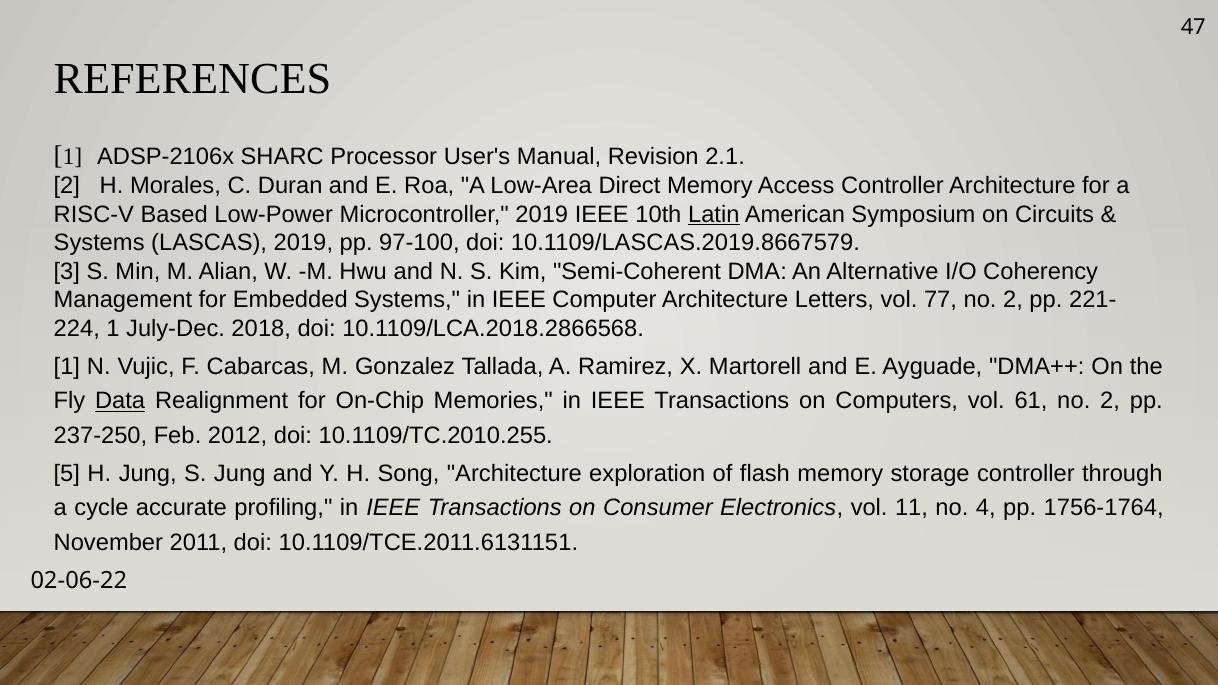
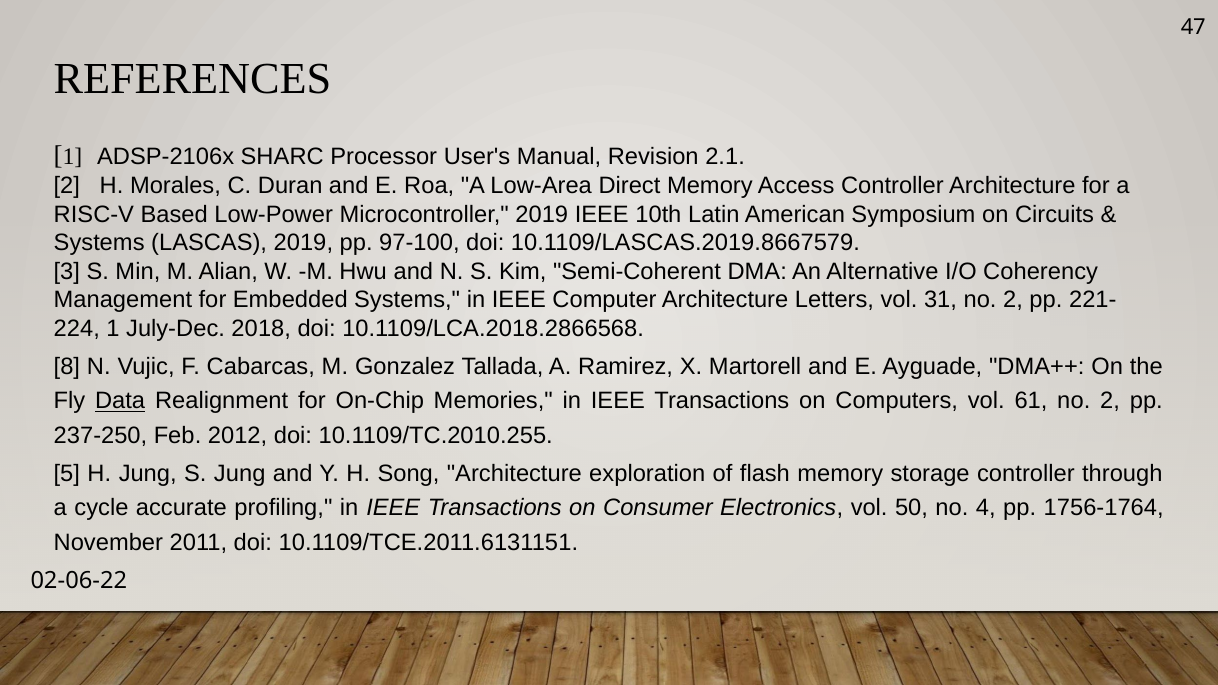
Latin underline: present -> none (714, 215)
77: 77 -> 31 (941, 300)
1: 1 -> 8 (67, 367)
11: 11 -> 50 (911, 508)
